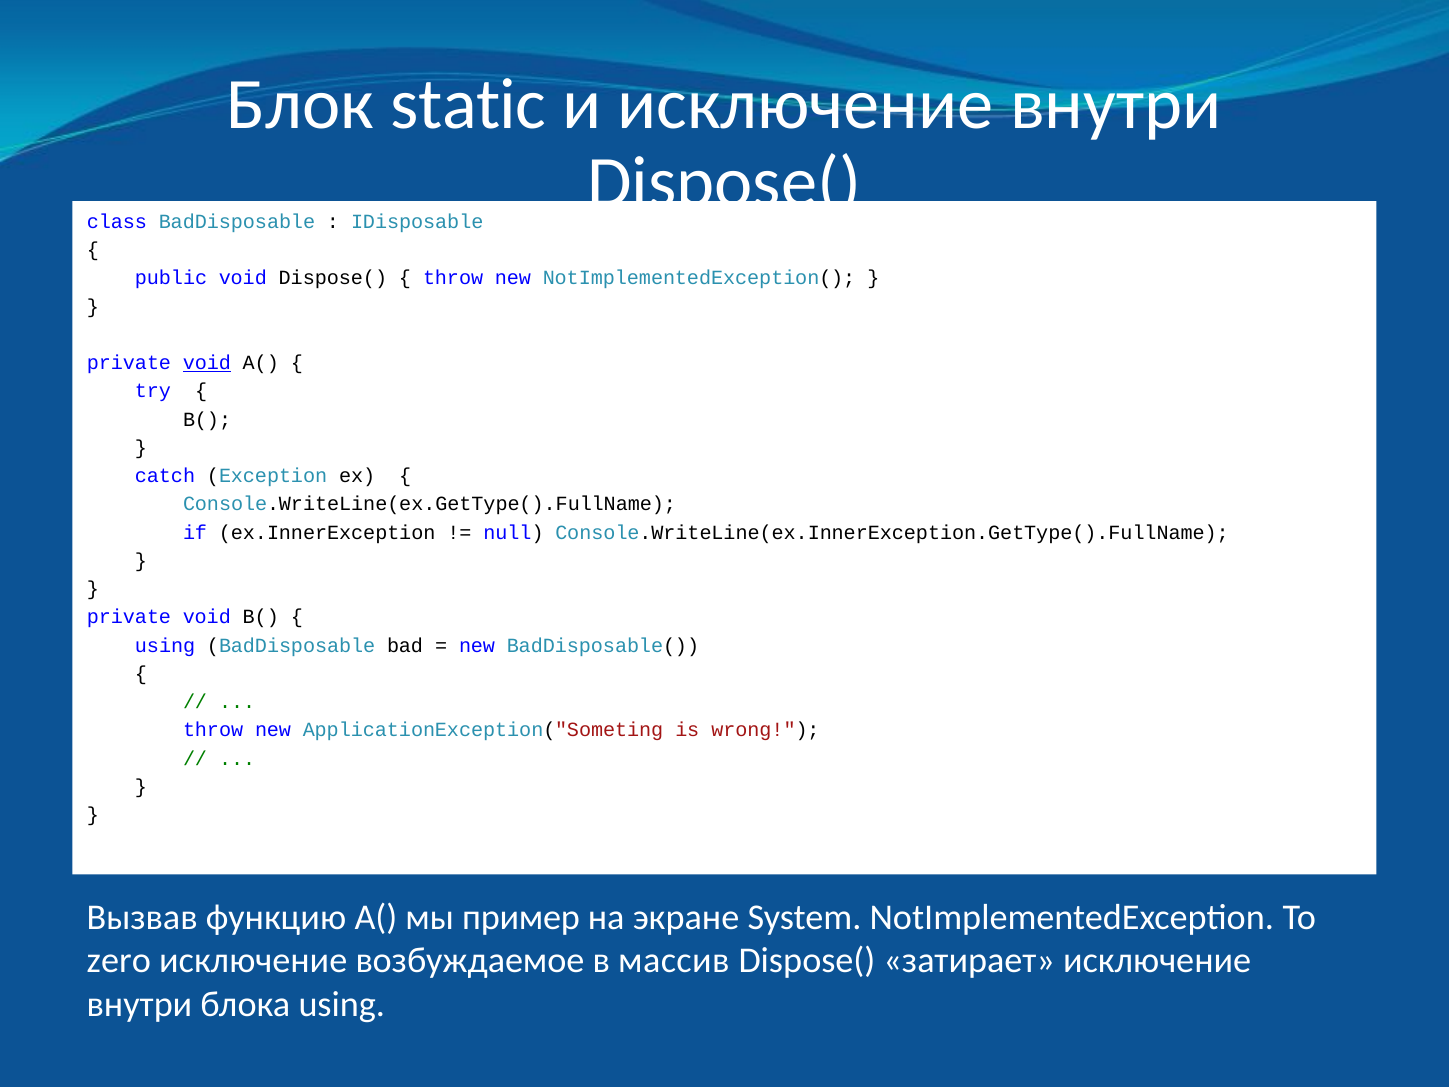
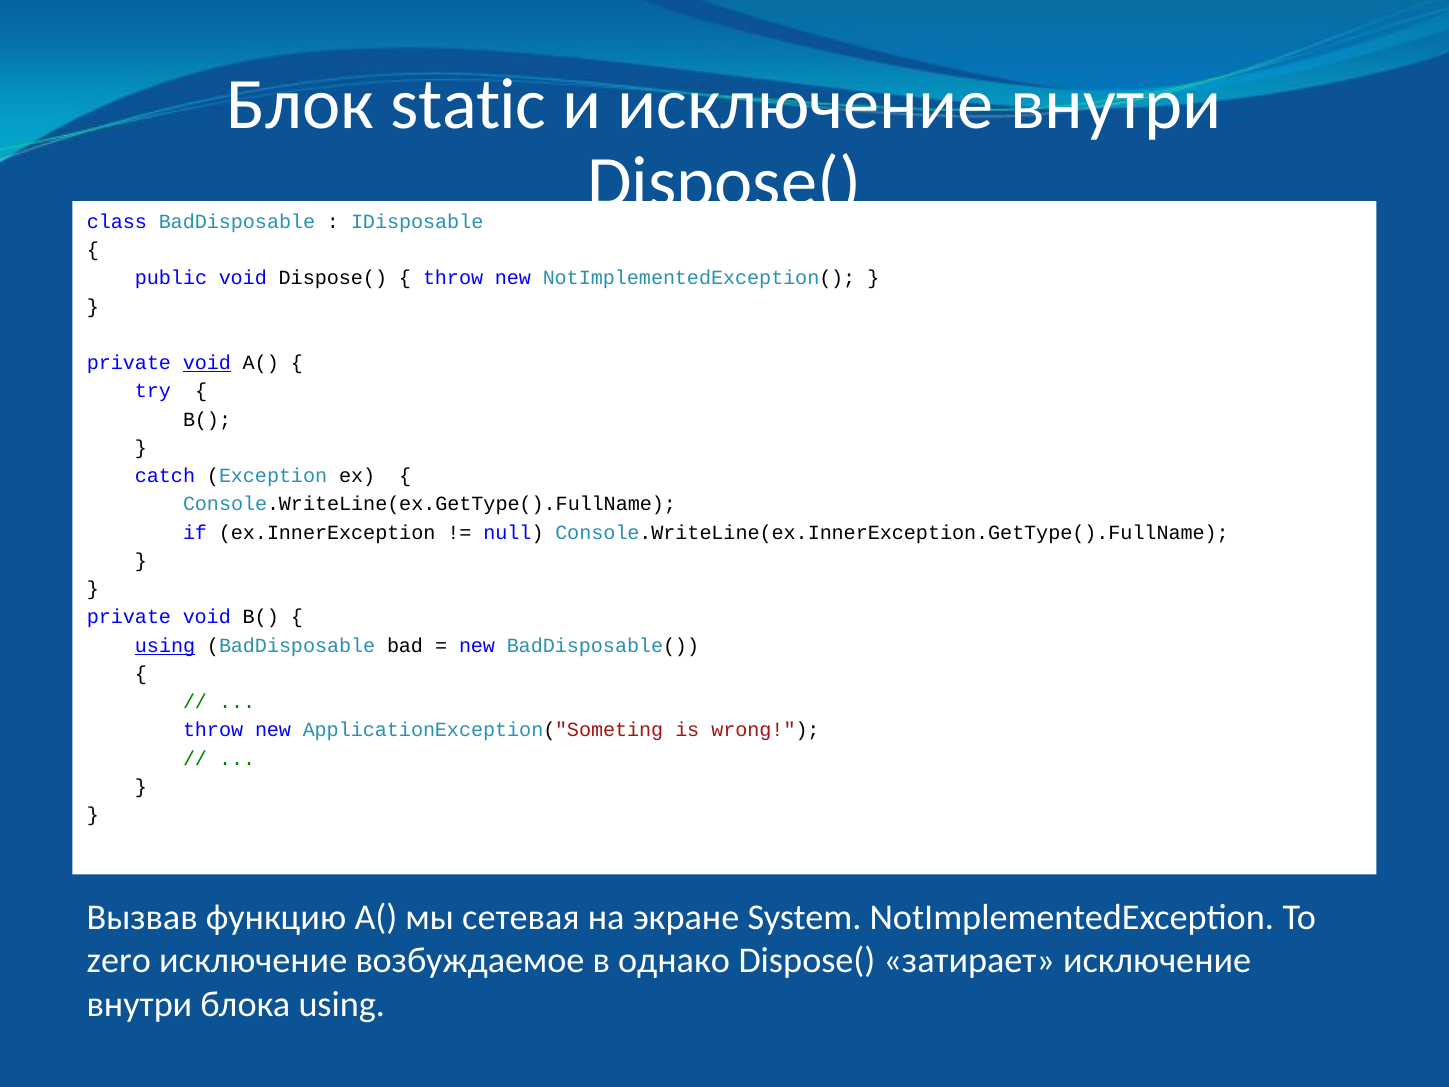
using underline: none -> present (165, 645)
пример: пример -> сетевая (521, 917)
массив: массив -> однако (674, 961)
